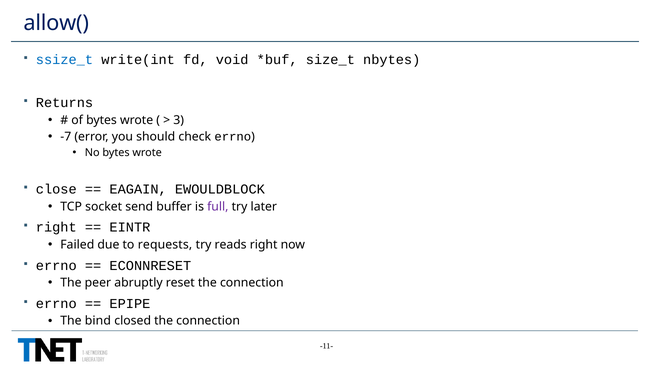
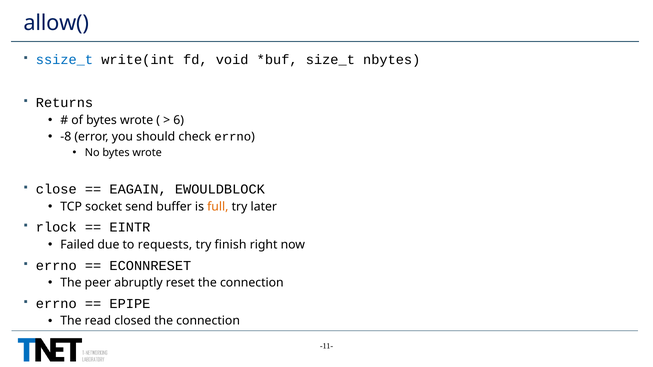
3: 3 -> 6 (179, 120)
-7: -7 -> -8 (66, 137)
full colour: purple -> orange (218, 207)
right: right -> rlock (56, 228)
reads: reads -> finish (231, 245)
bind: bind -> read (98, 321)
